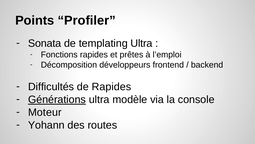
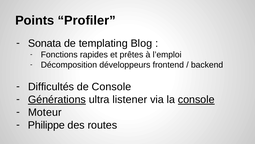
templating Ultra: Ultra -> Blog (141, 43)
de Rapides: Rapides -> Console (111, 86)
modèle: modèle -> listener (130, 99)
console underline: none -> present (196, 99)
Yohann: Yohann -> Philippe (46, 125)
